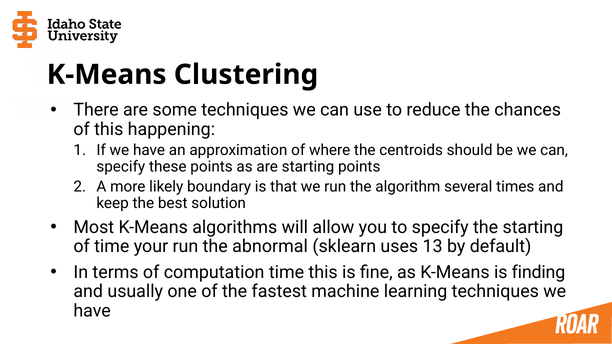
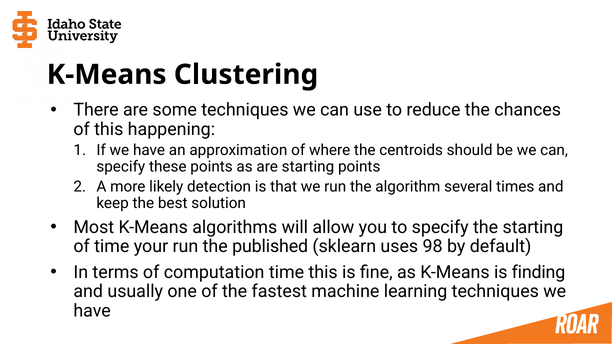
boundary: boundary -> detection (219, 187)
abnormal: abnormal -> published (270, 247)
13: 13 -> 98 (433, 247)
